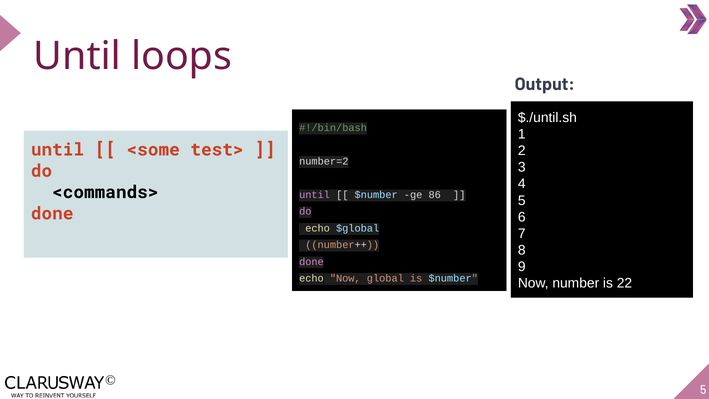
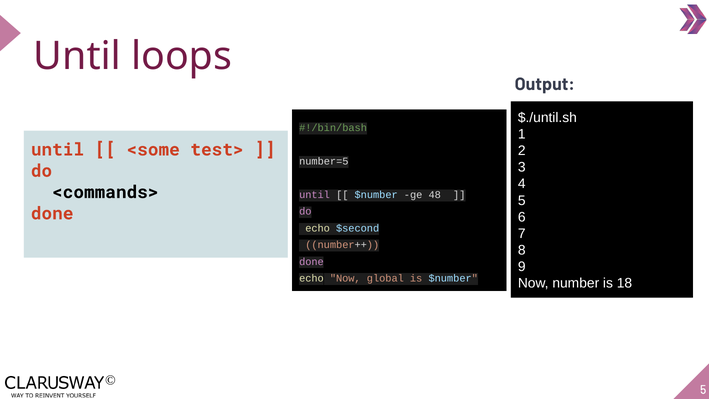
number=2: number=2 -> number=5 (324, 161)
86: 86 -> 48 (435, 195)
$global: $global -> $second (358, 228)
22: 22 -> 18 (624, 283)
